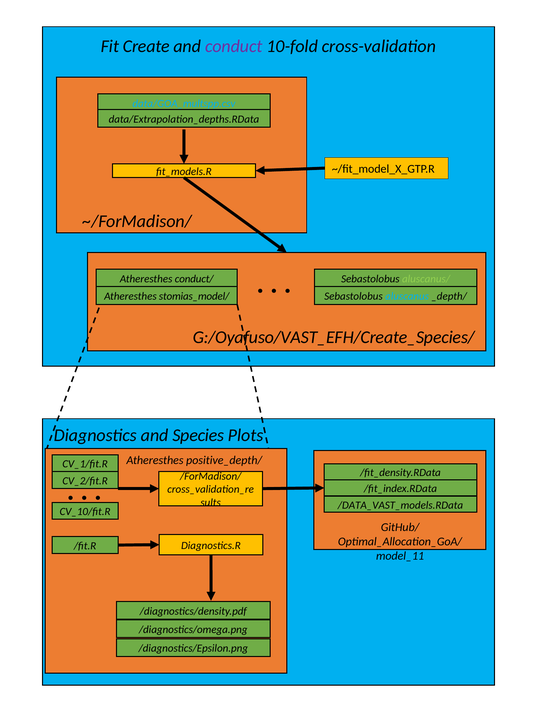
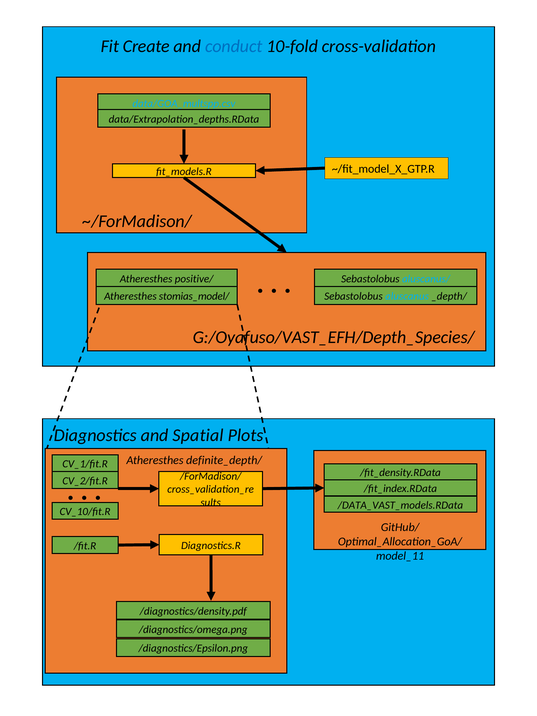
conduct colour: purple -> blue (234, 46)
conduct/: conduct/ -> positive/ (194, 279)
aluscanus/ colour: light green -> light blue (426, 279)
G:/Oyafuso/VAST_EFH/Create_Species/: G:/Oyafuso/VAST_EFH/Create_Species/ -> G:/Oyafuso/VAST_EFH/Depth_Species/ (334, 337)
Species: Species -> Spatial (198, 435)
positive_depth/: positive_depth/ -> definite_depth/ (224, 460)
